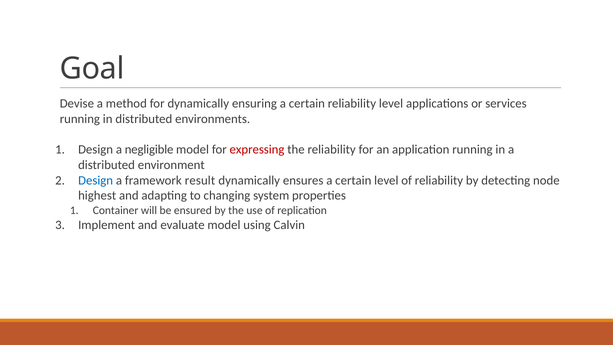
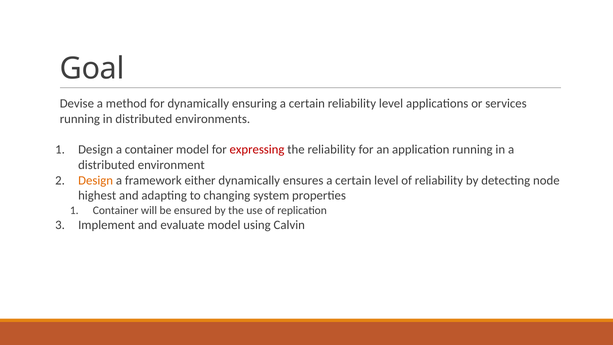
a negligible: negligible -> container (149, 150)
Design colour: blue -> orange (96, 180)
result: result -> either (200, 180)
